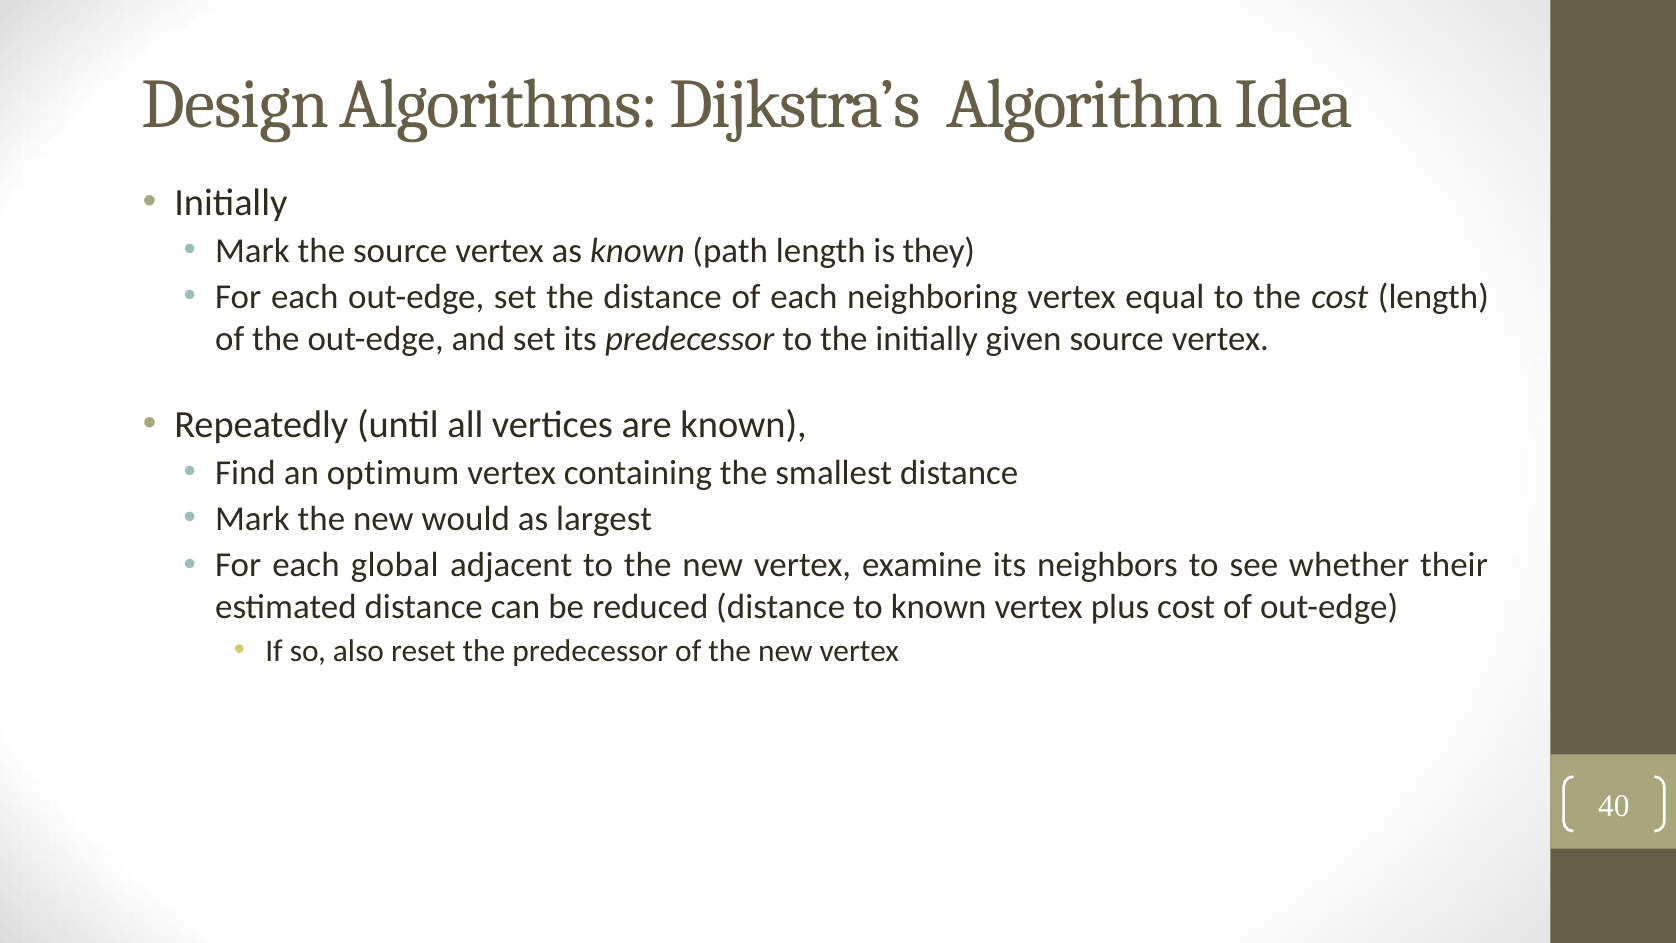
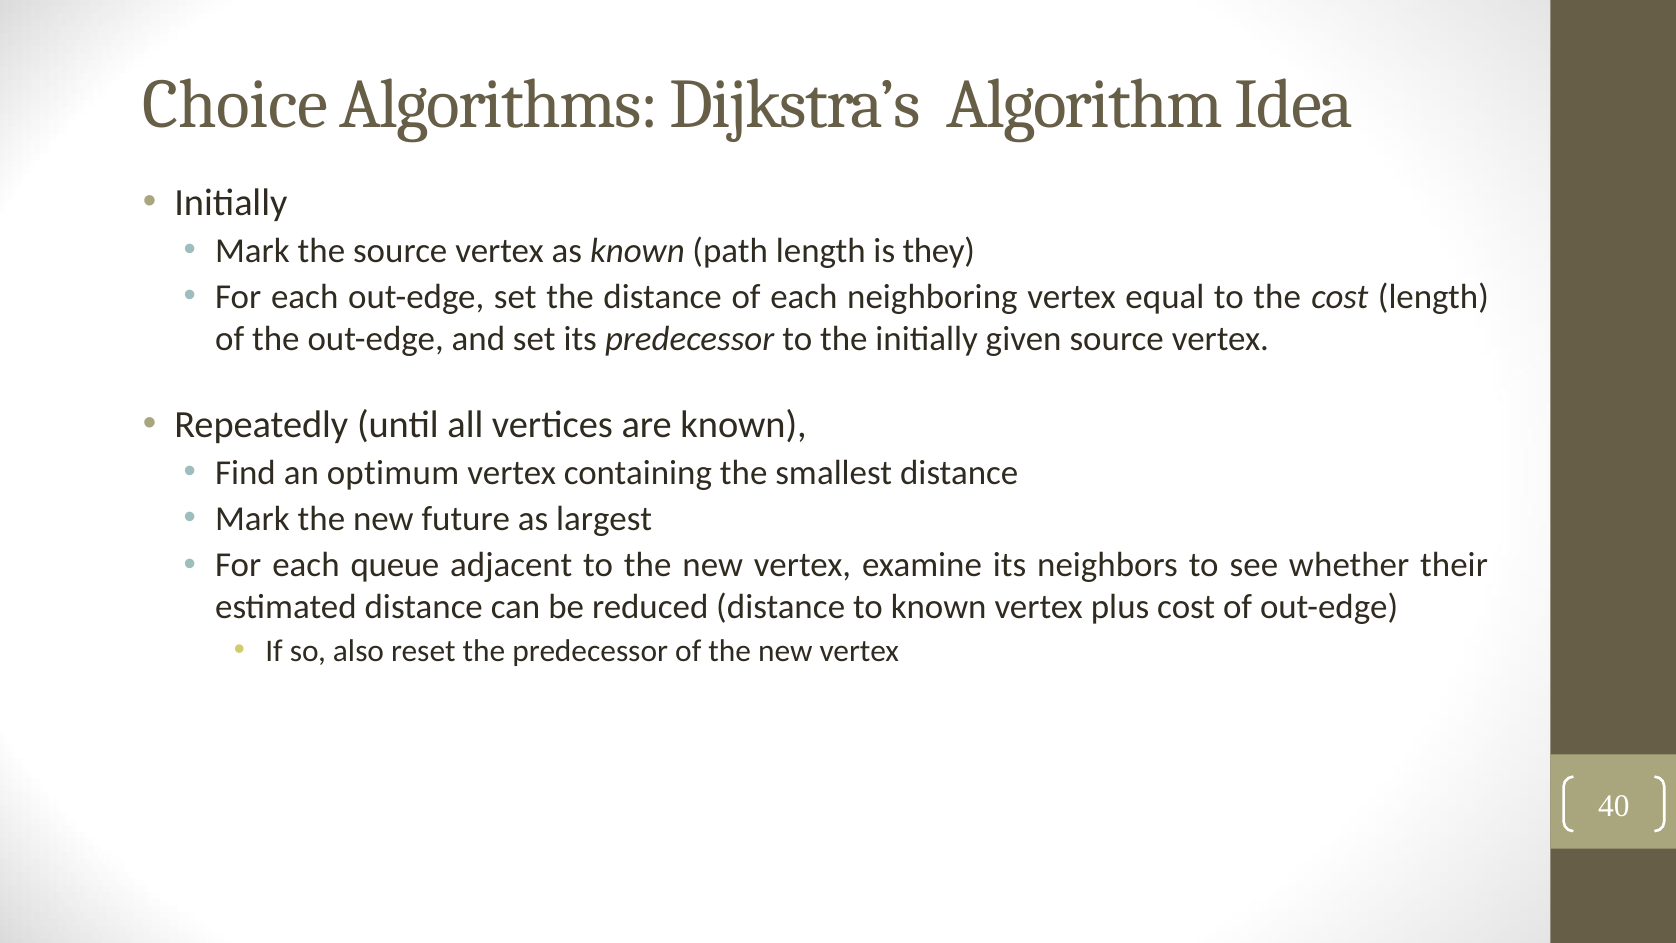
Design: Design -> Choice (235, 104)
would: would -> future (466, 519)
global: global -> queue (395, 565)
